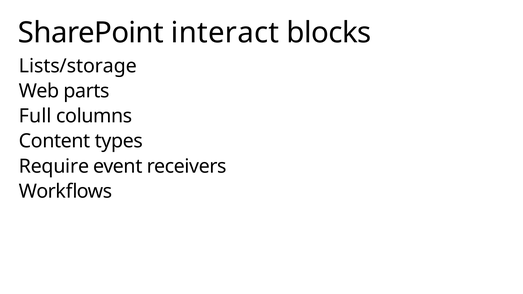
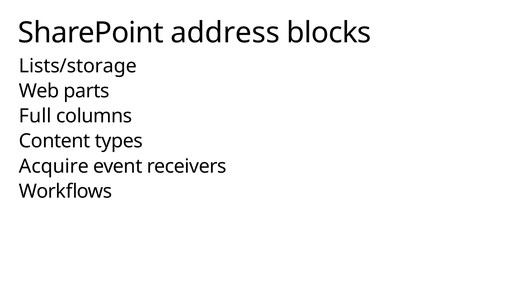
interact: interact -> address (225, 33)
Require: Require -> Acquire (54, 166)
